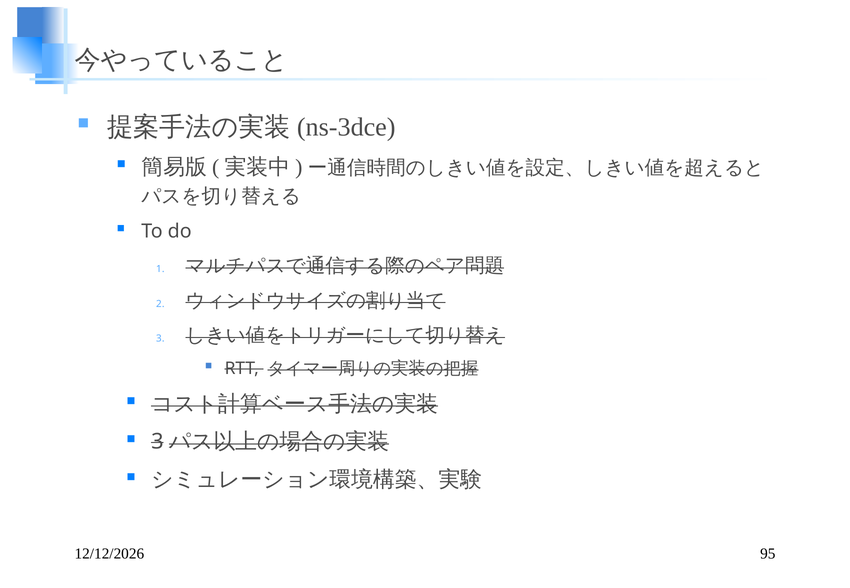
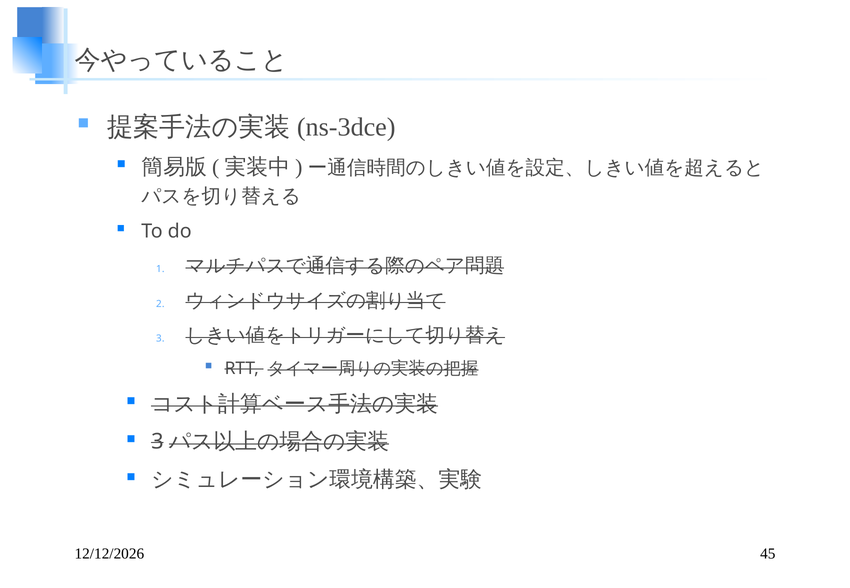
95: 95 -> 45 (768, 554)
